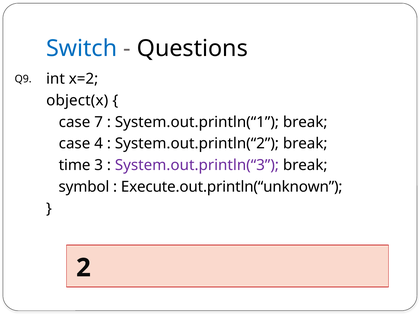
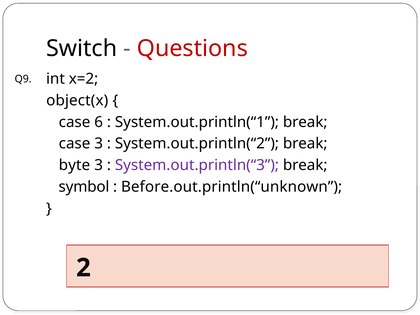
Switch colour: blue -> black (82, 49)
Questions colour: black -> red (192, 49)
7: 7 -> 6 (99, 122)
case 4: 4 -> 3 (99, 144)
time: time -> byte (74, 165)
Execute.out.println(“unknown: Execute.out.println(“unknown -> Before.out.println(“unknown (232, 187)
